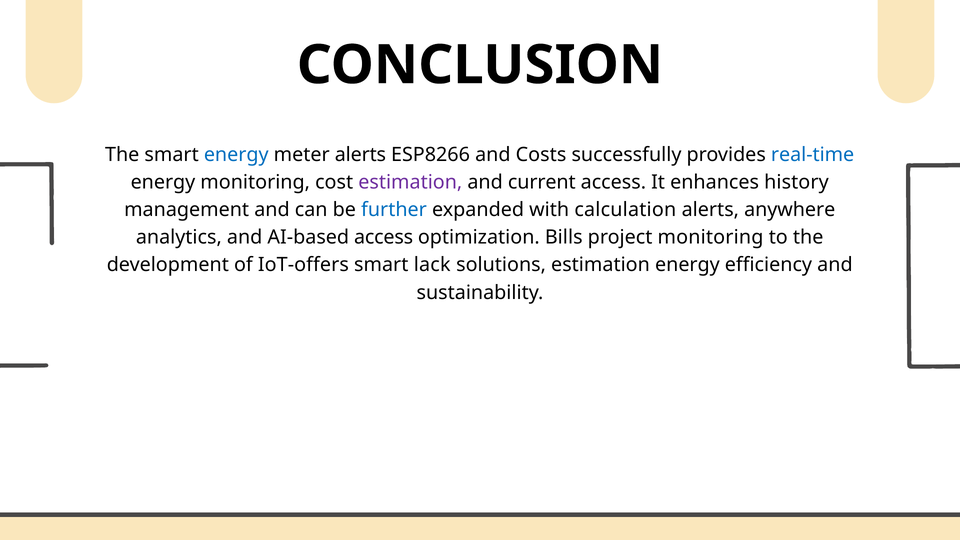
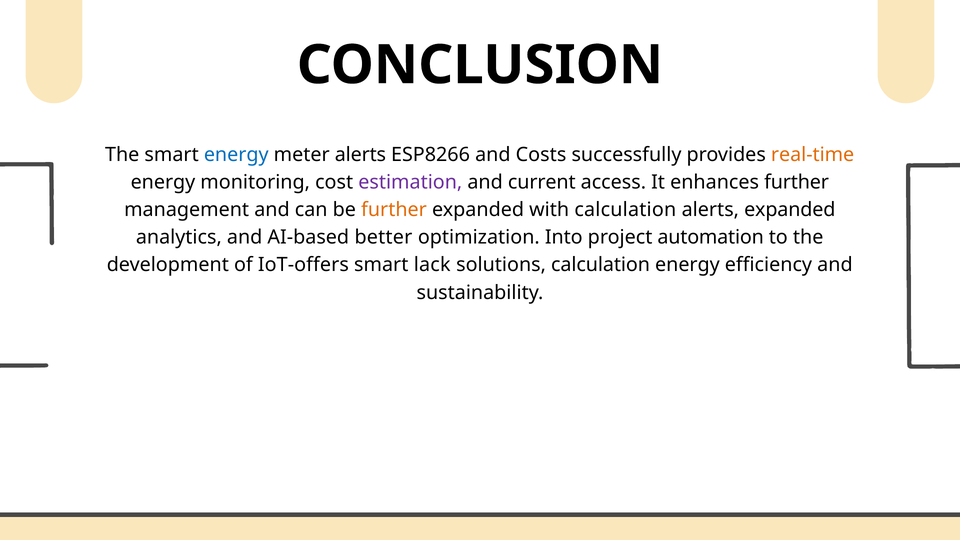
real-time colour: blue -> orange (813, 155)
enhances history: history -> further (797, 182)
further colour: blue -> orange (394, 210)
alerts anywhere: anywhere -> expanded (790, 210)
AI-based access: access -> better (383, 237)
Bills: Bills -> Into (564, 237)
project monitoring: monitoring -> automation (711, 237)
solutions estimation: estimation -> calculation (601, 265)
